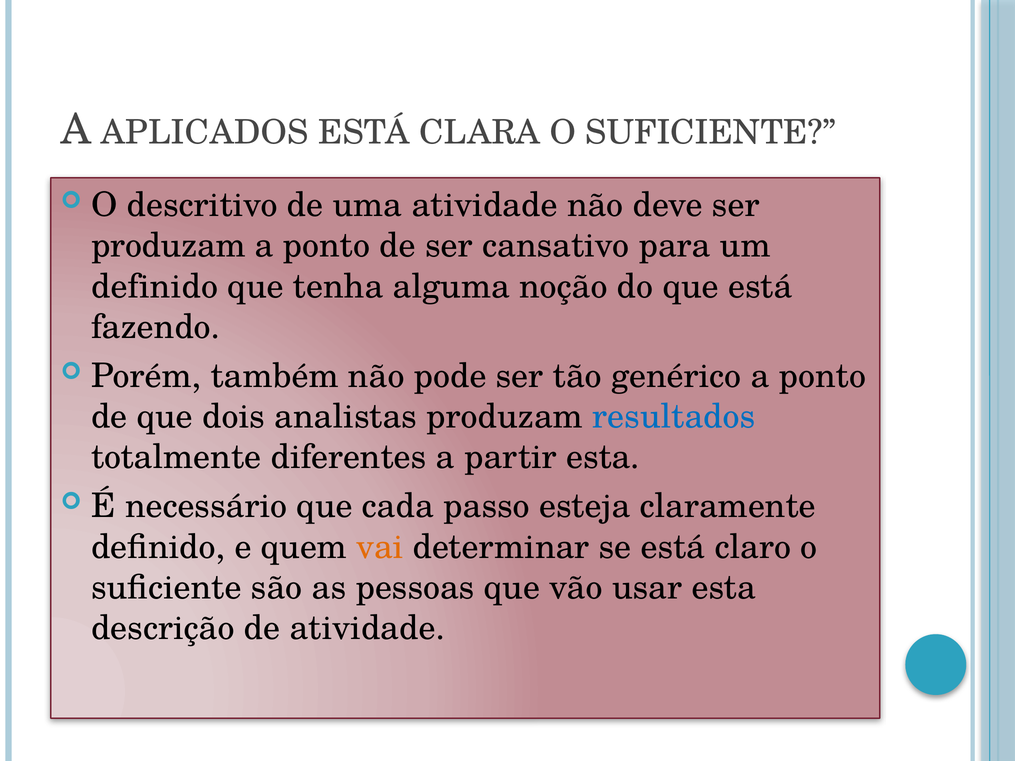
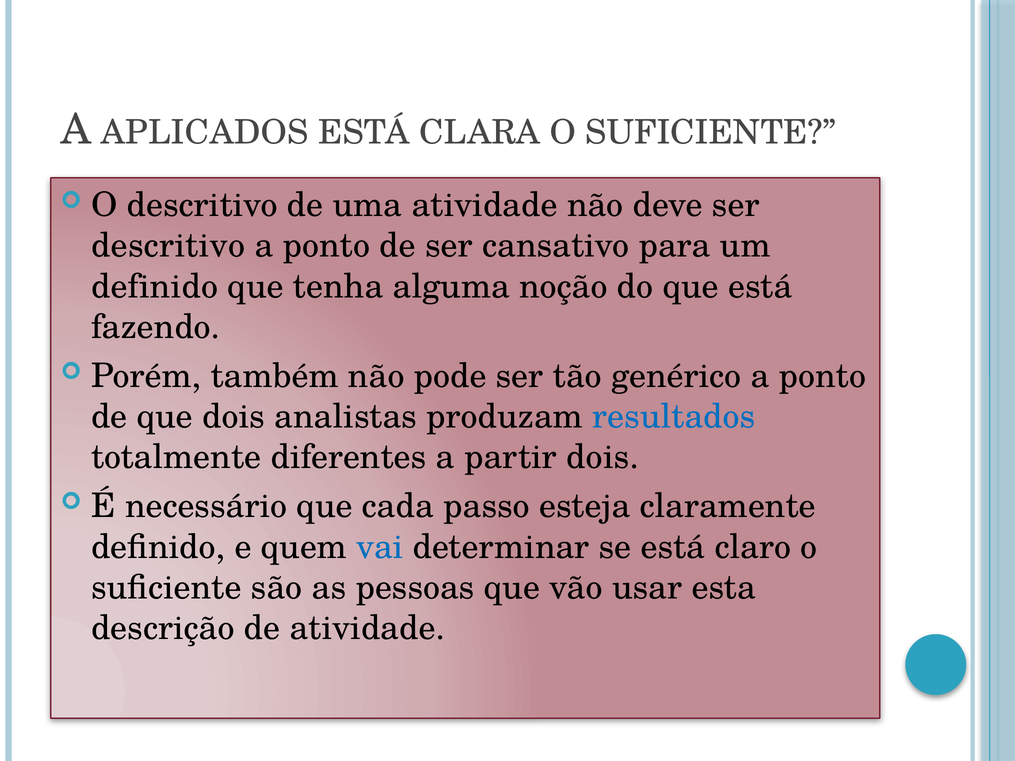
produzam: produzam -> descritivo (168, 246)
partir esta: esta -> dois (603, 457)
vai colour: orange -> blue (380, 547)
